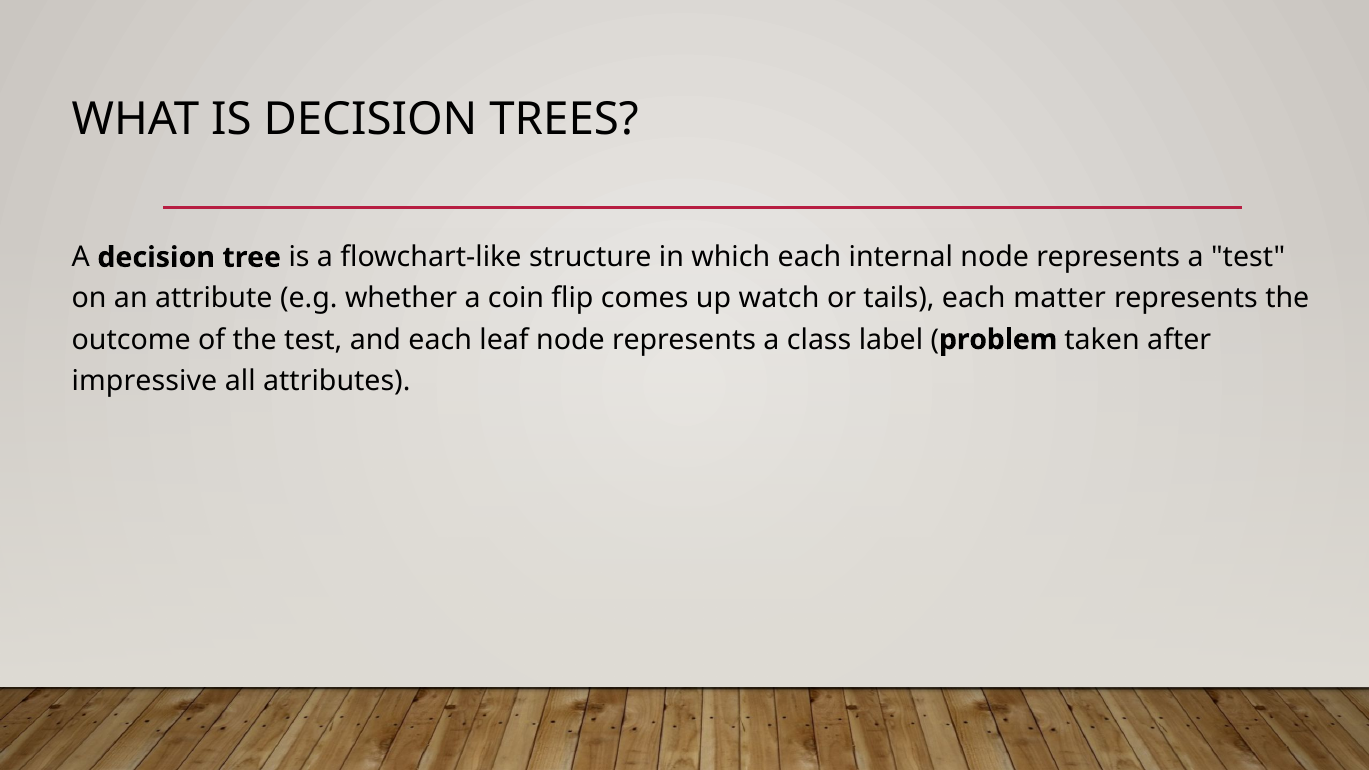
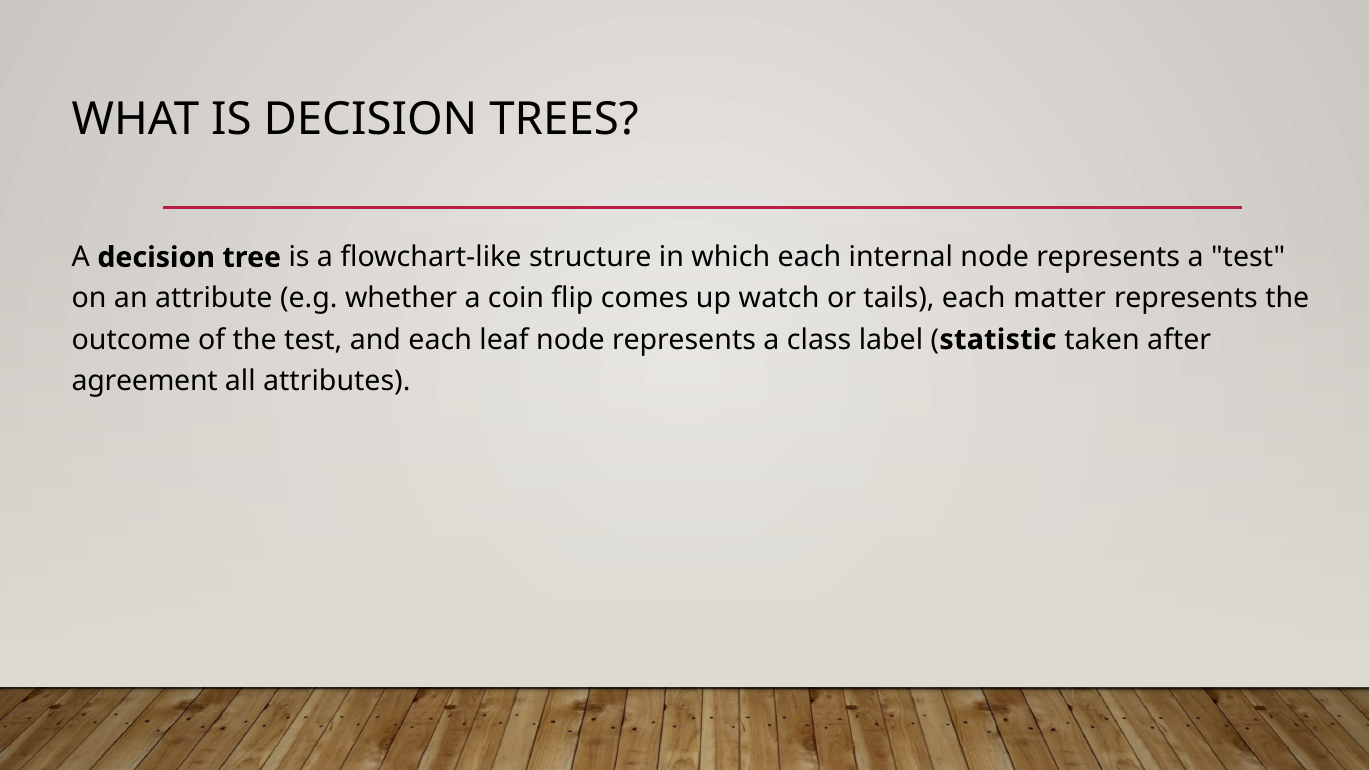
problem: problem -> statistic (998, 340)
impressive: impressive -> agreement (145, 381)
